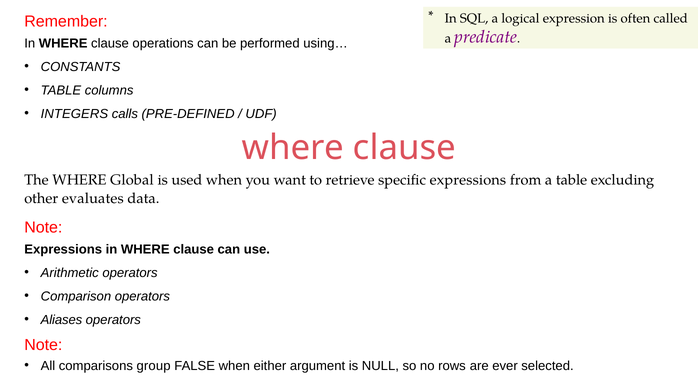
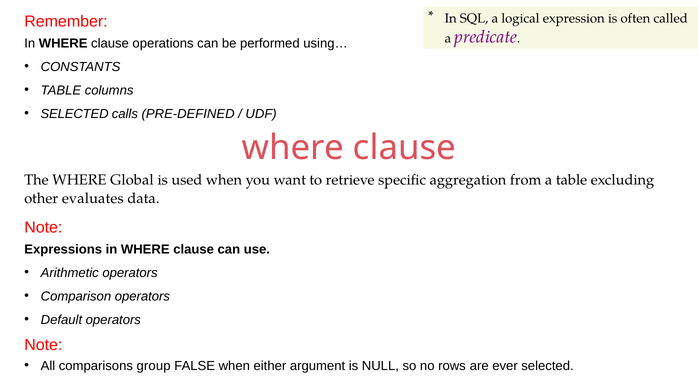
INTEGERS: INTEGERS -> SELECTED (75, 114)
specific expressions: expressions -> aggregation (468, 180)
Aliases: Aliases -> Default (61, 320)
